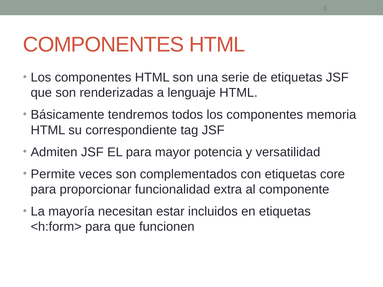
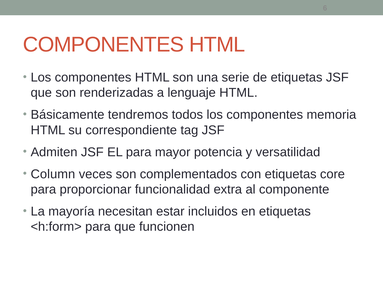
Permite: Permite -> Column (53, 174)
